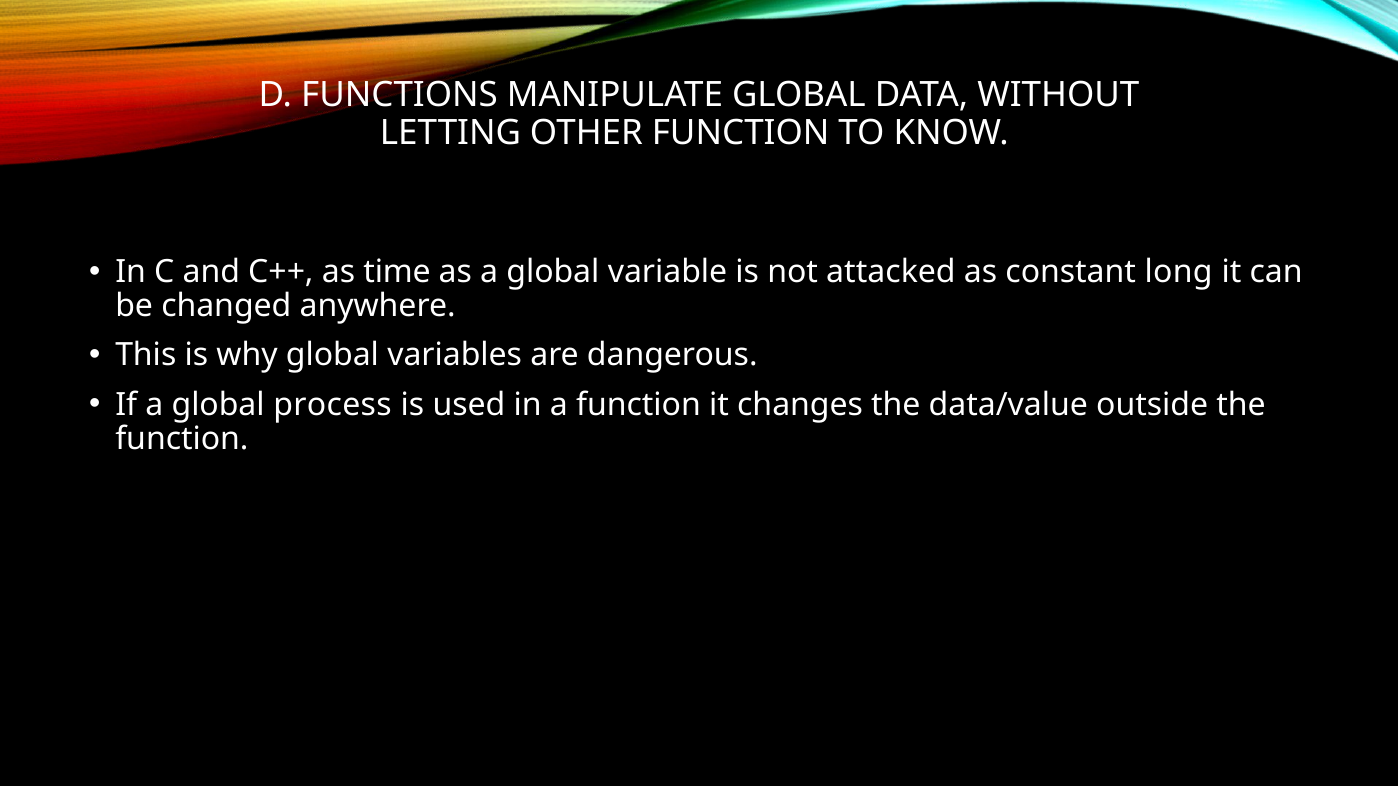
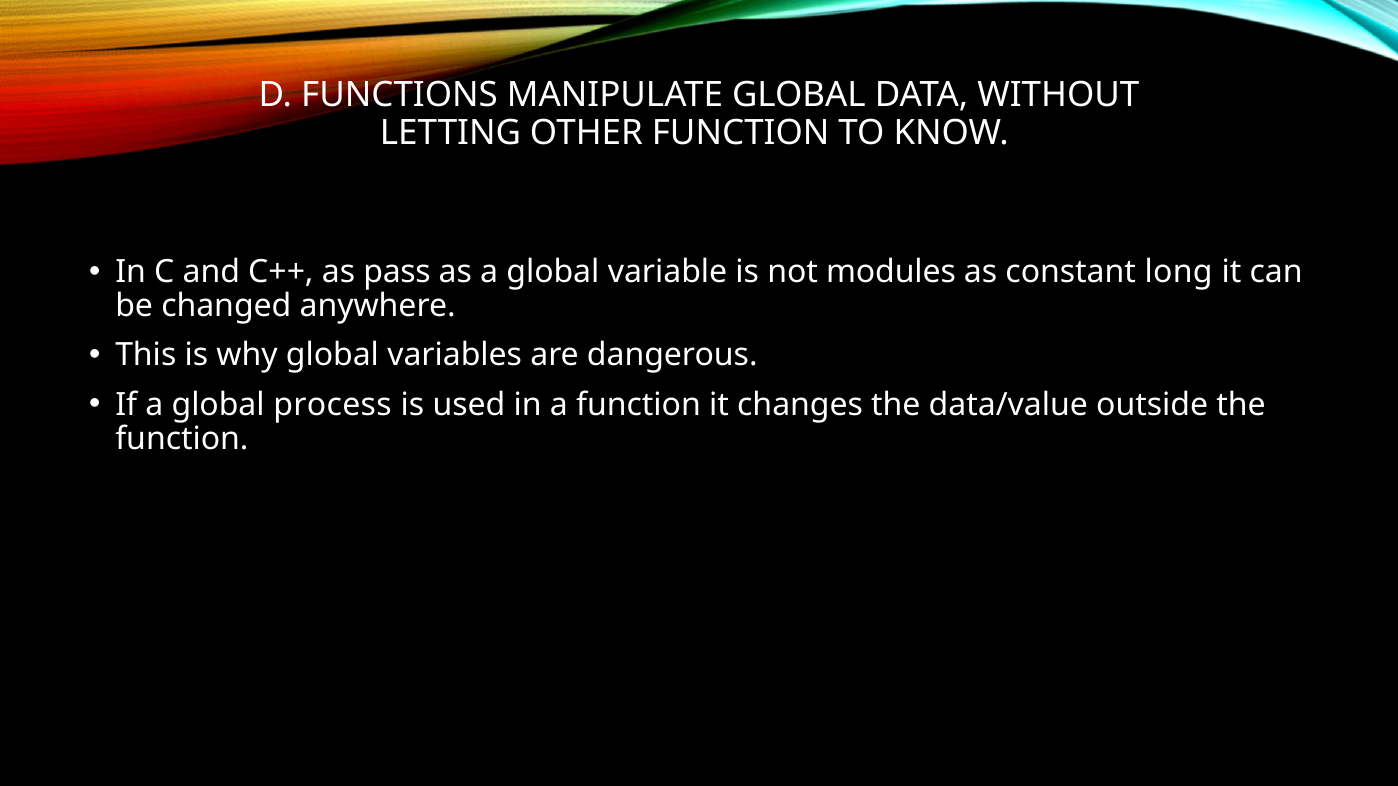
time: time -> pass (397, 272)
attacked: attacked -> modules (891, 272)
